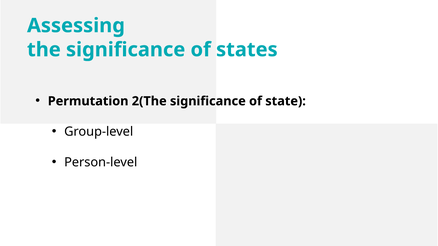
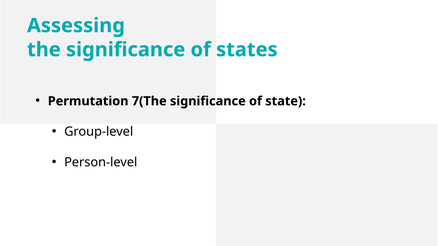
2(The: 2(The -> 7(The (149, 101)
